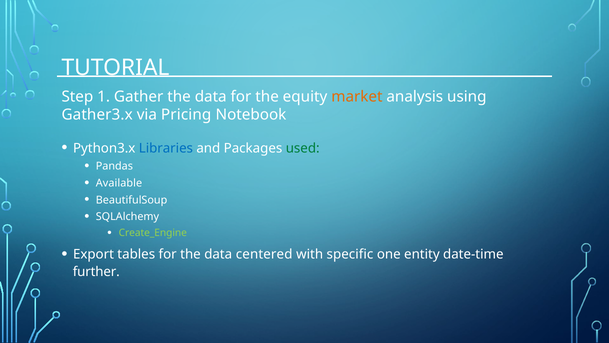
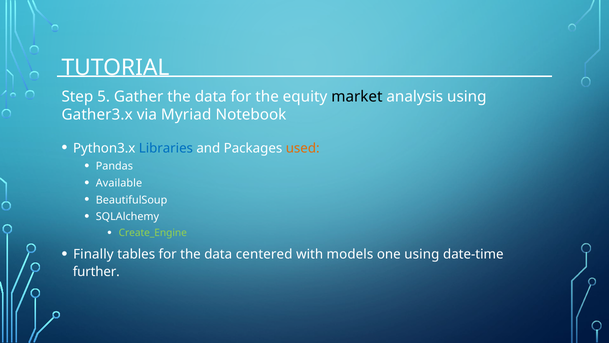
1: 1 -> 5 (104, 96)
market colour: orange -> black (357, 96)
Pricing: Pricing -> Myriad (186, 115)
used colour: green -> orange (303, 148)
Export: Export -> Finally (93, 254)
specific: specific -> models (350, 254)
one entity: entity -> using (422, 254)
